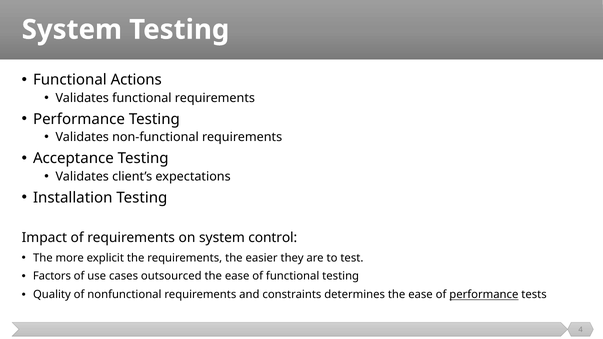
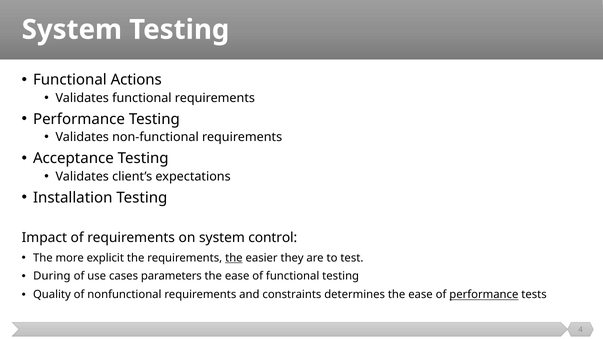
the underline: none -> present (234, 258)
Factors: Factors -> During (52, 276)
outsourced: outsourced -> parameters (171, 276)
